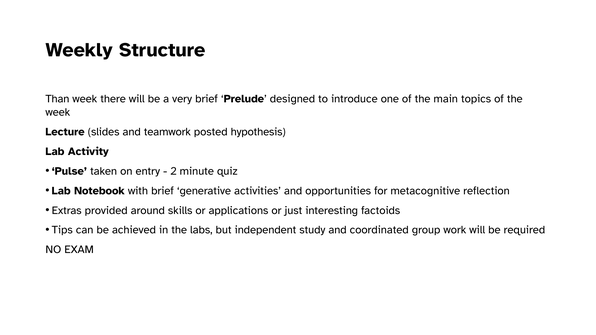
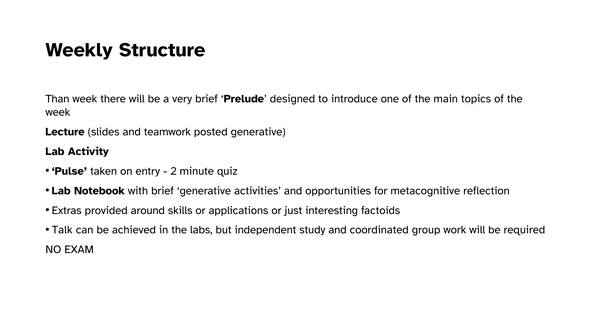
posted hypothesis: hypothesis -> generative (258, 132)
Tips: Tips -> Talk (62, 230)
